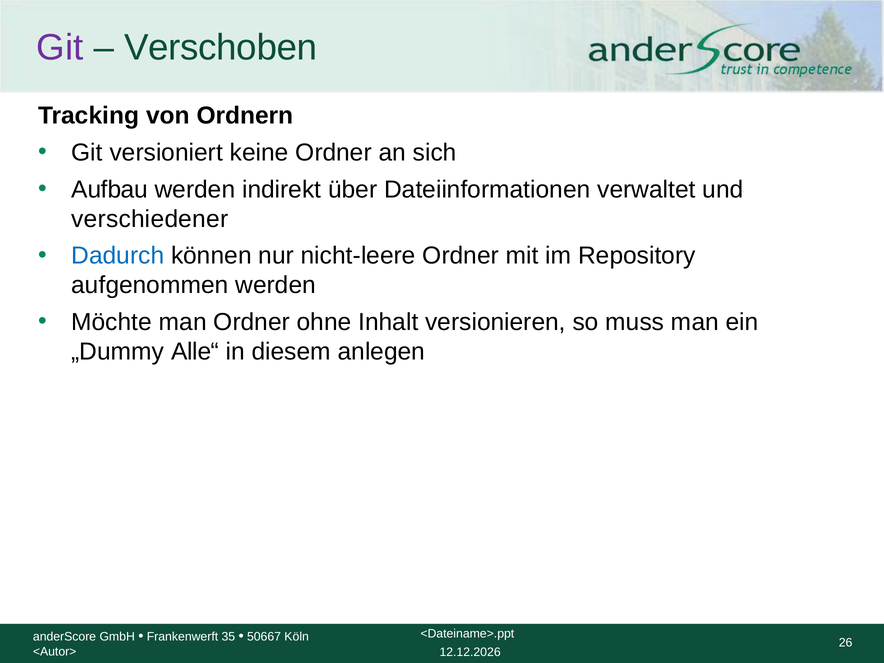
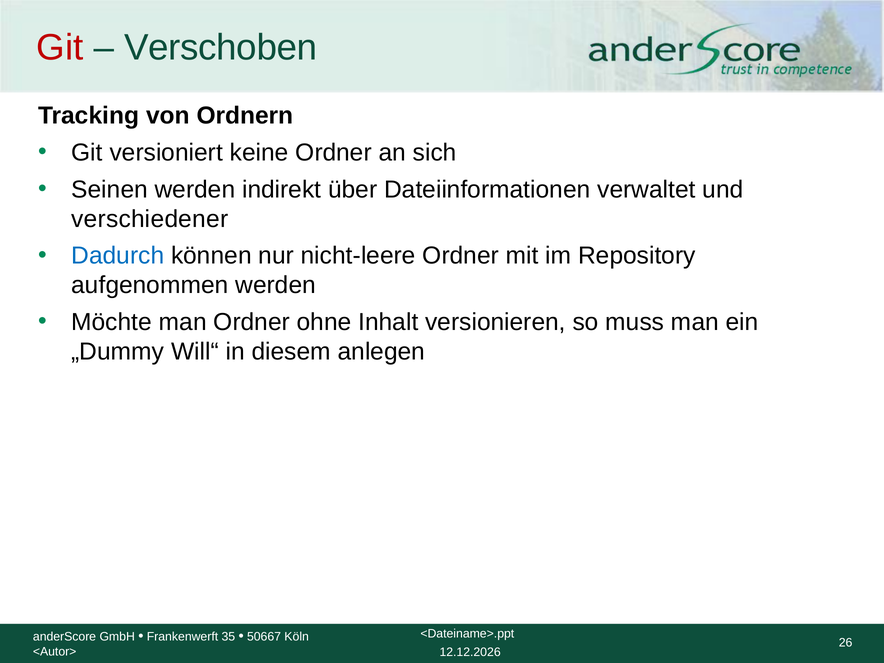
Git colour: purple -> red (60, 48)
Aufbau: Aufbau -> Seinen (110, 189)
Alle“: Alle“ -> Will“ (195, 352)
